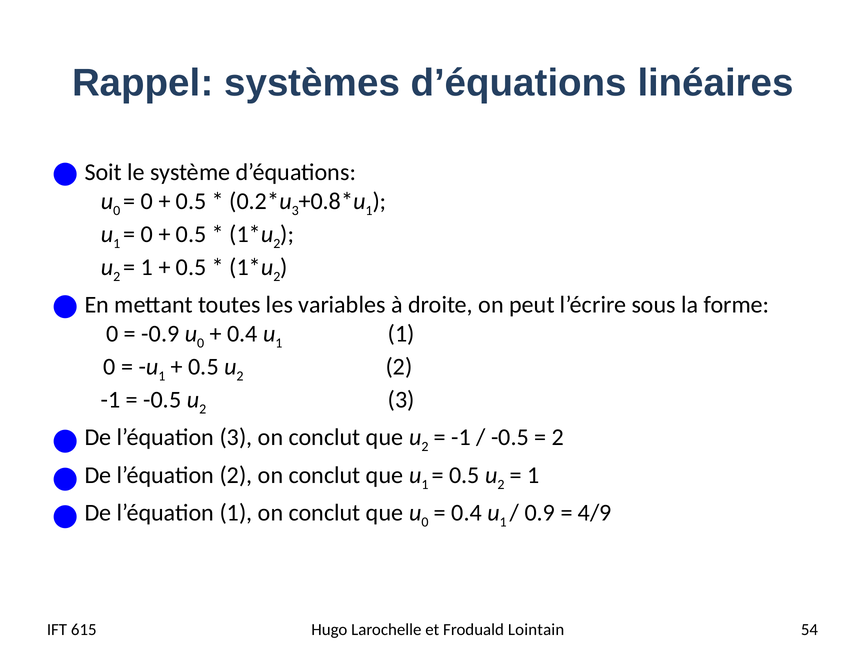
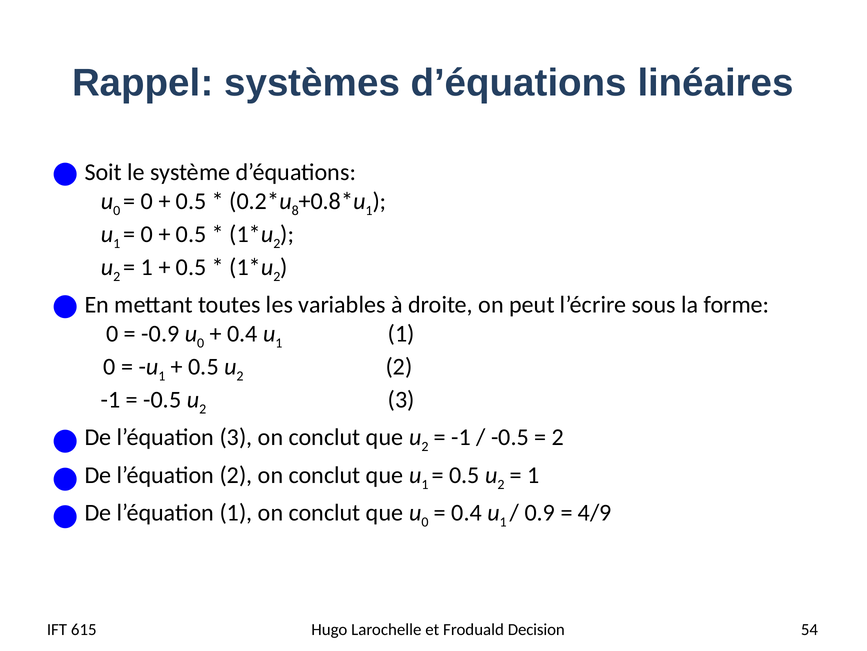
3: 3 -> 8 (295, 210)
Lointain: Lointain -> Decision (536, 629)
